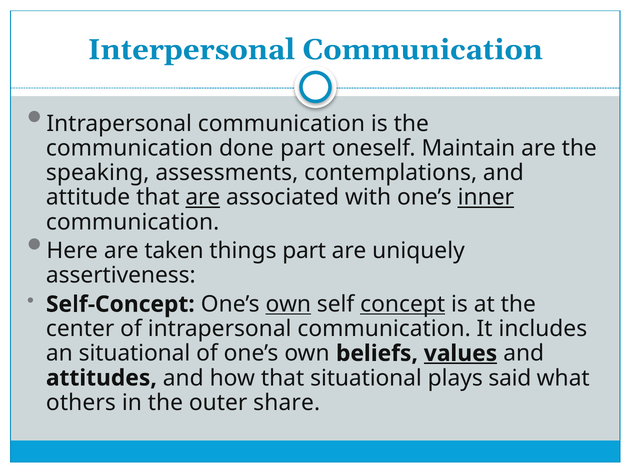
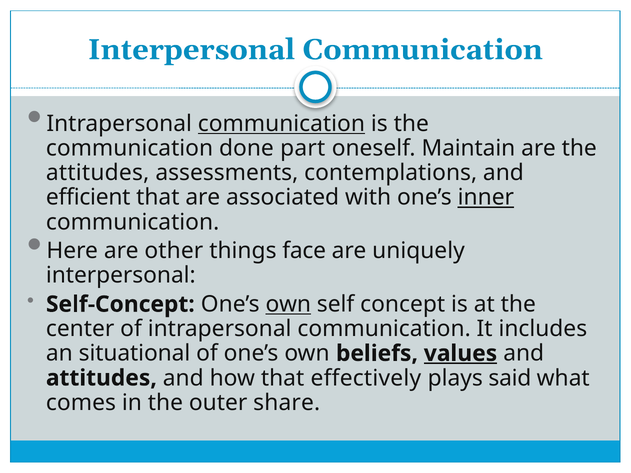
communication underline: none -> present (281, 124)
speaking: speaking -> attitudes (98, 173)
attitude: attitude -> efficient (88, 198)
are underline: present -> none (203, 198)
taken: taken -> other (174, 251)
things part: part -> face (304, 251)
assertiveness: assertiveness -> interpersonal (121, 276)
concept underline: present -> none (403, 304)
that situational: situational -> effectively (366, 378)
others: others -> comes (81, 403)
